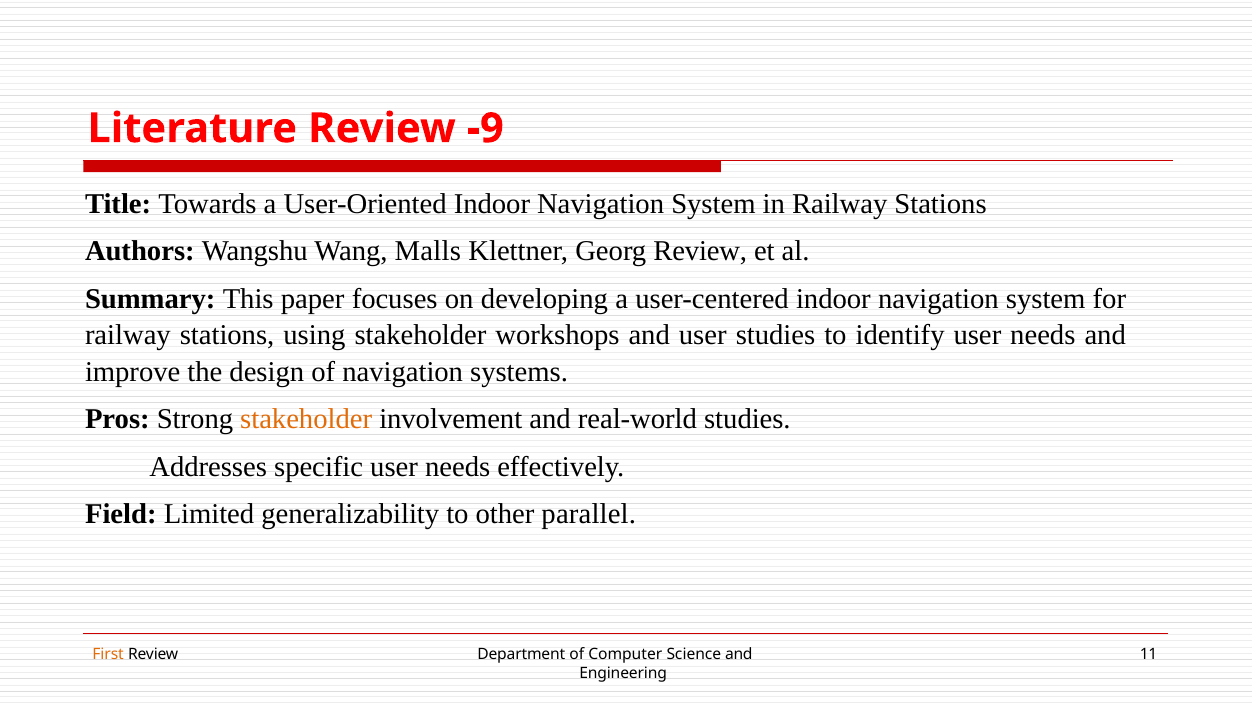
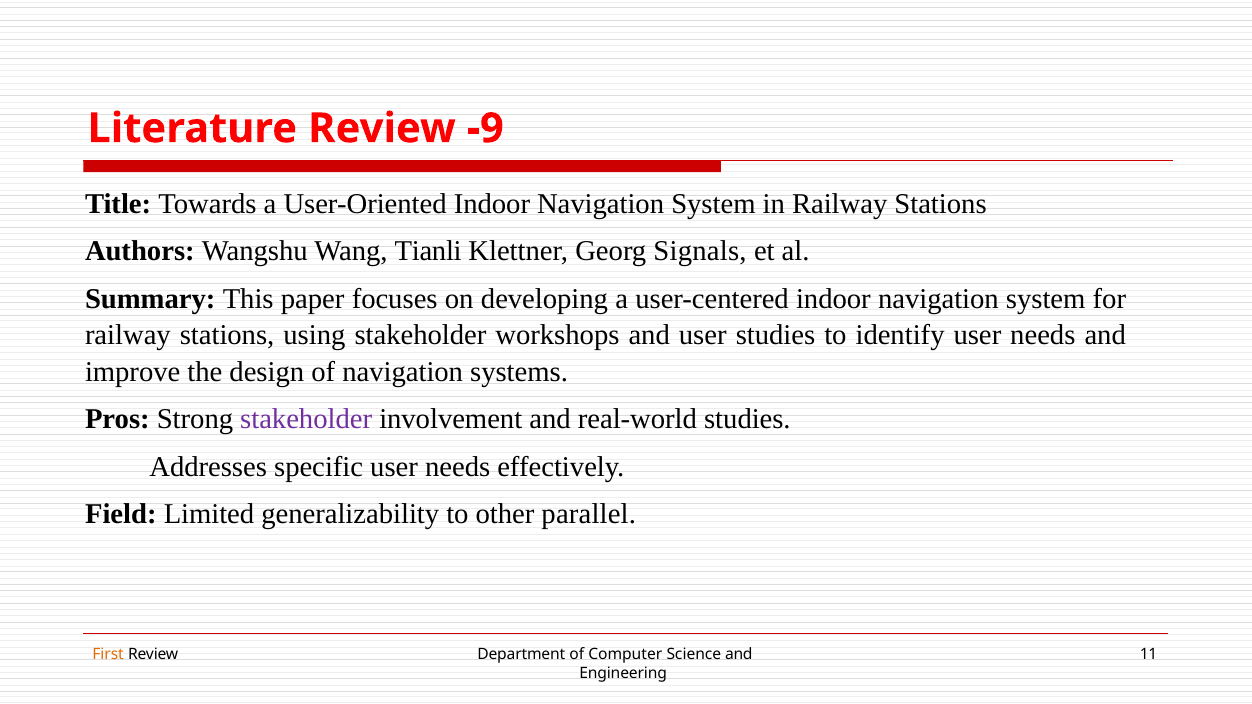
Malls: Malls -> Tianli (428, 251)
Georg Review: Review -> Signals (700, 251)
stakeholder colour: orange -> purple (306, 420)
